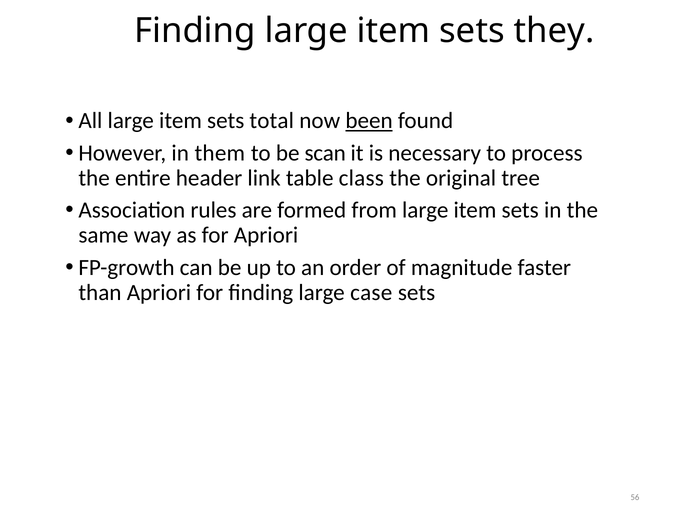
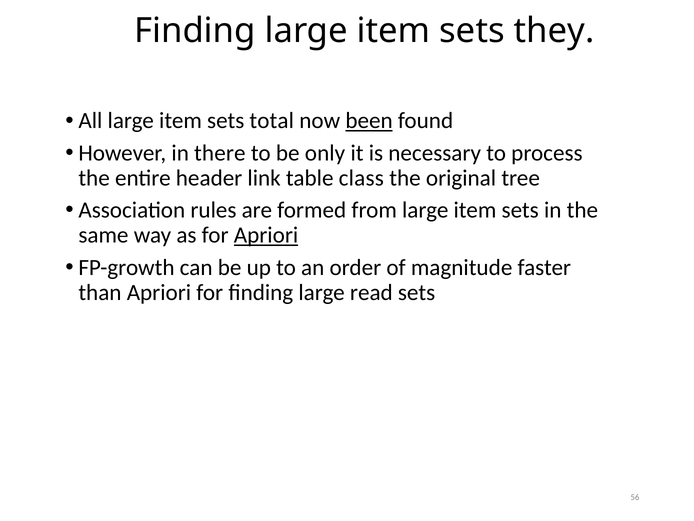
them: them -> there (220, 153)
scan: scan -> only (325, 153)
Apriori underline: none -> present (266, 235)
case: case -> read (371, 292)
